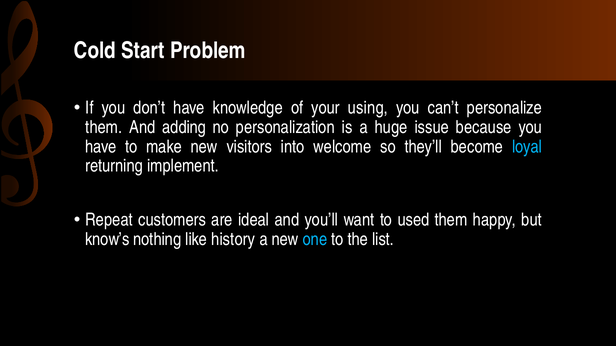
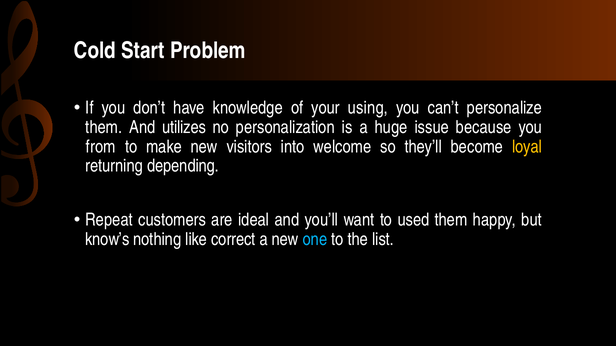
adding: adding -> utilizes (184, 128)
have: have -> from (101, 147)
loyal colour: light blue -> yellow (527, 147)
implement: implement -> depending (183, 166)
history: history -> correct (233, 240)
